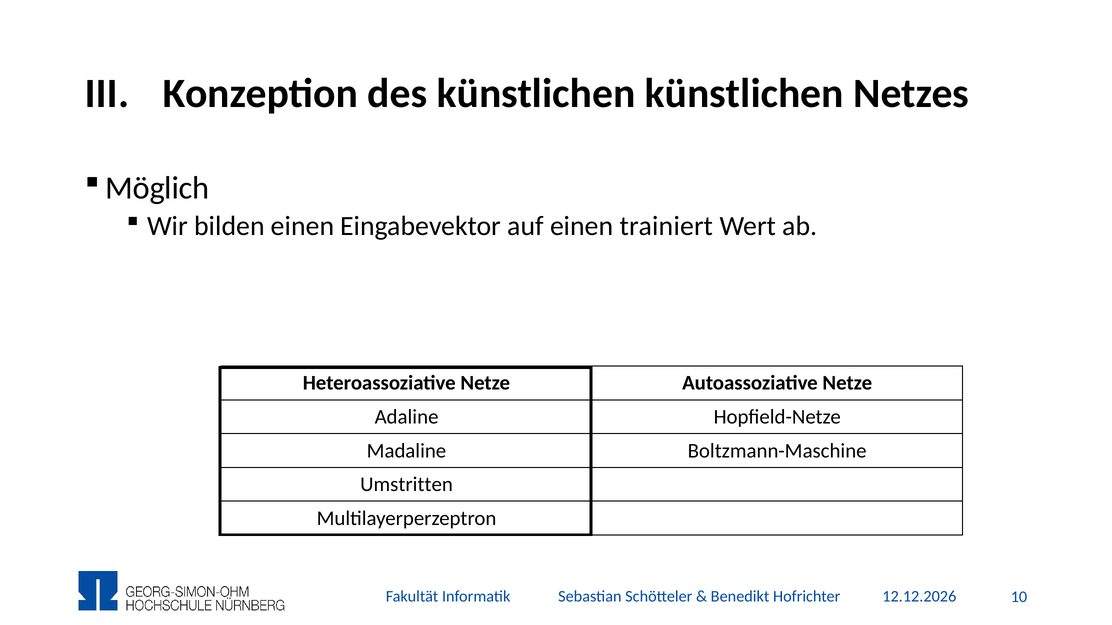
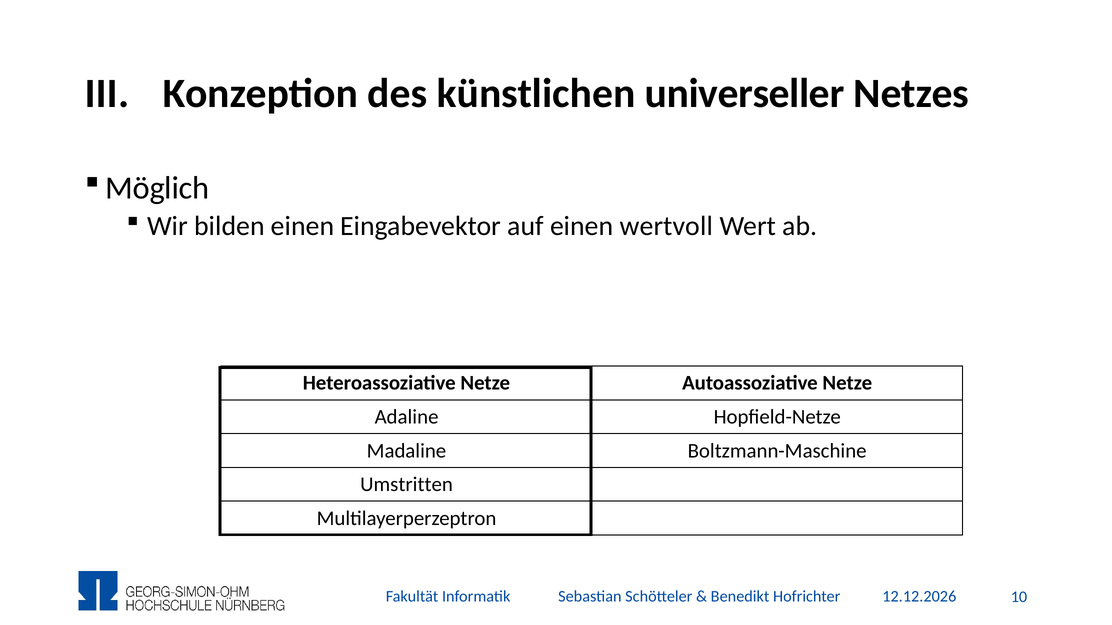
künstlichen künstlichen: künstlichen -> universeller (744, 93)
trainiert: trainiert -> wertvoll (666, 226)
